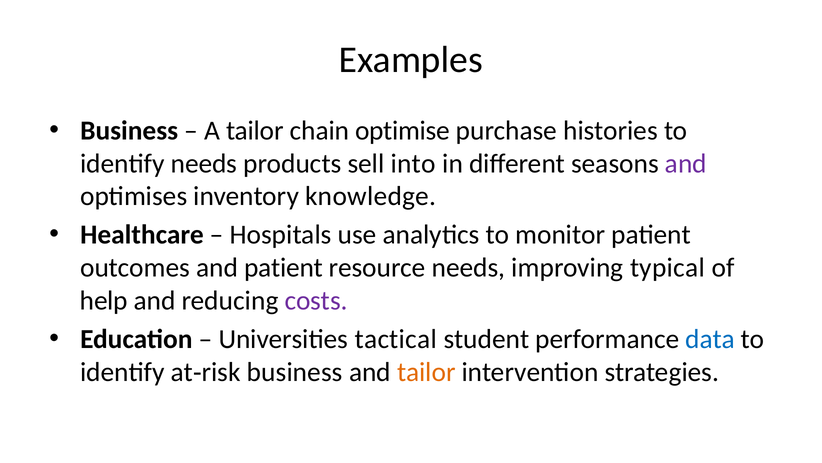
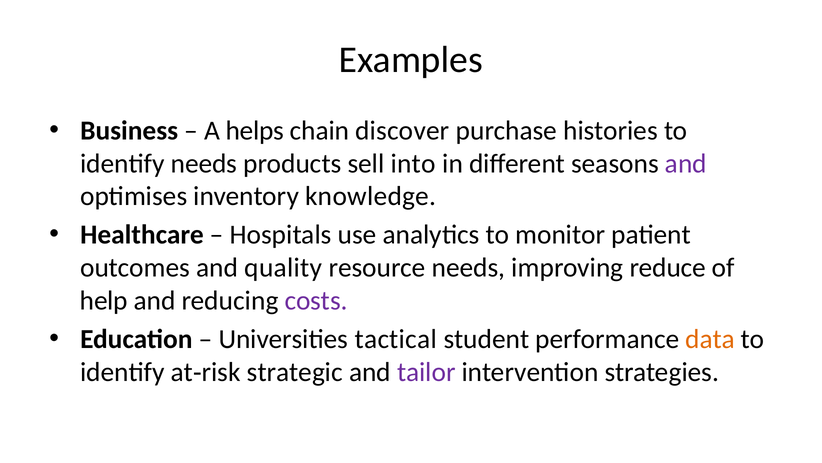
A tailor: tailor -> helps (255, 130)
optimise: optimise -> discover (402, 130)
and patient: patient -> quality (283, 267)
typical: typical -> reduce (668, 267)
data colour: blue -> orange (710, 339)
business: business -> strategic (295, 371)
tailor colour: orange -> purple (426, 371)
